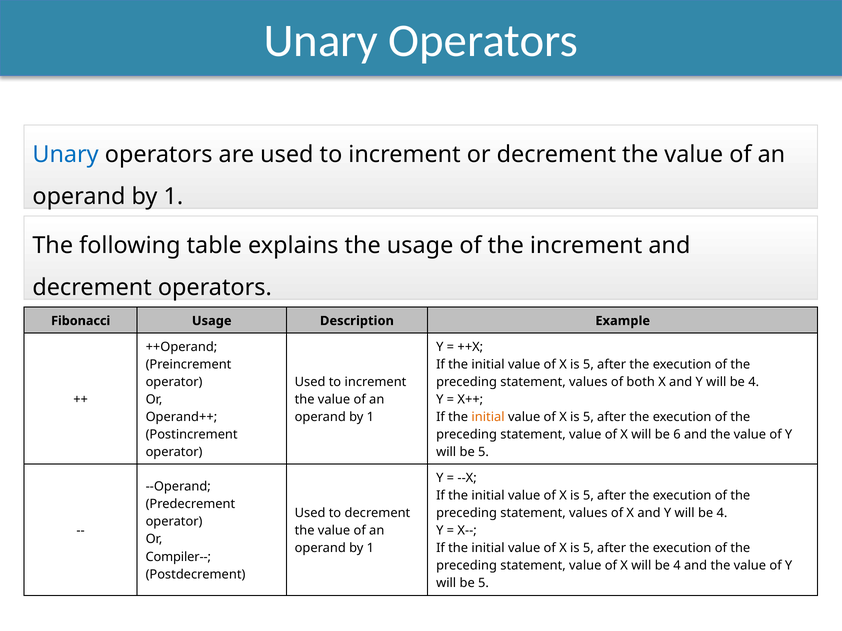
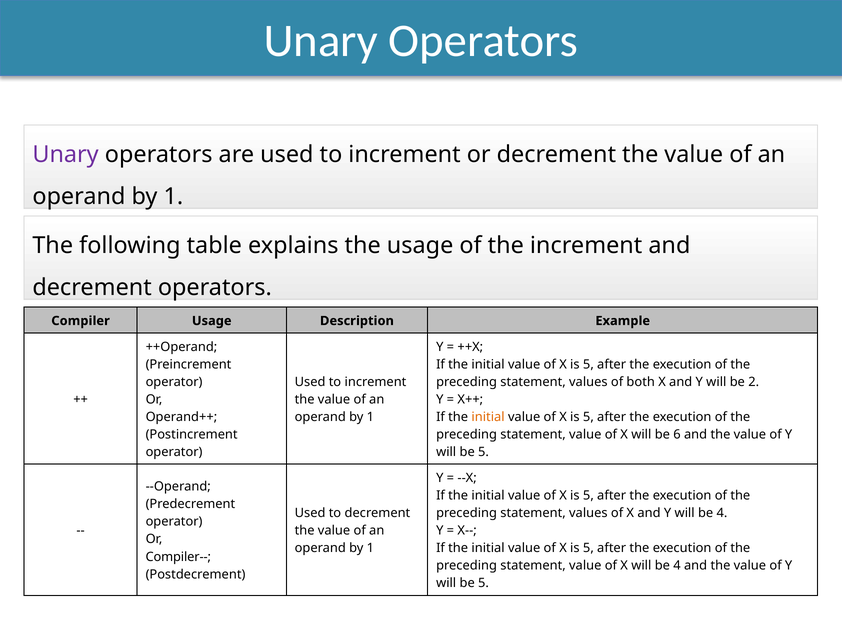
Unary colour: blue -> purple (66, 154)
Fibonacci: Fibonacci -> Compiler (81, 321)
4: 4 -> 2 (754, 382)
